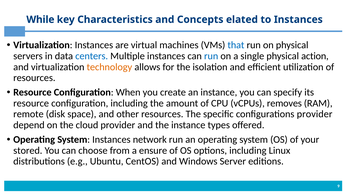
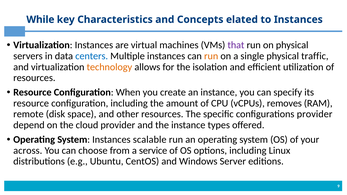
that colour: blue -> purple (236, 45)
run colour: blue -> orange (211, 56)
action: action -> traffic (315, 56)
network: network -> scalable (150, 140)
stored: stored -> across (28, 151)
ensure: ensure -> service (153, 151)
